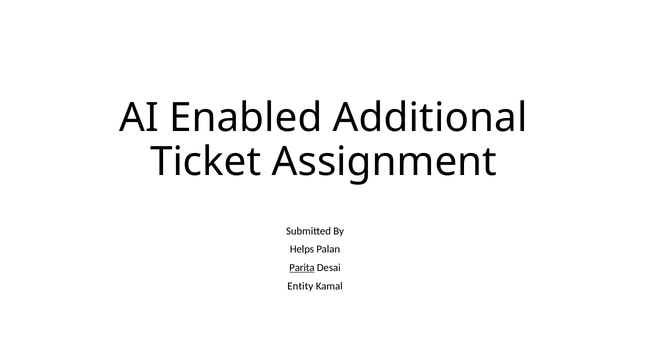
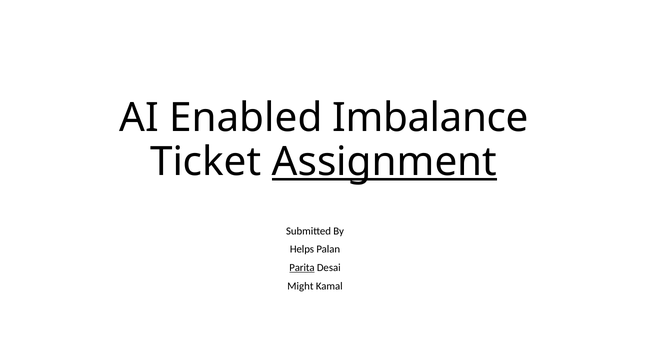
Additional: Additional -> Imbalance (430, 118)
Assignment underline: none -> present (384, 162)
Entity: Entity -> Might (300, 286)
